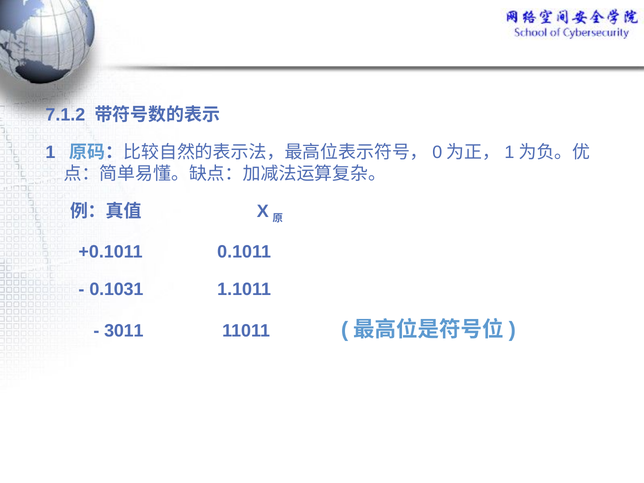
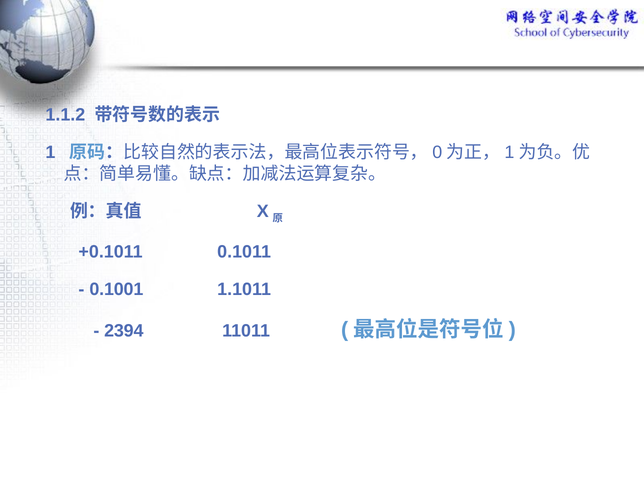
7.1.2: 7.1.2 -> 1.1.2 (65, 115)
0.1031: 0.1031 -> 0.1001 (116, 289)
3011: 3011 -> 2394 (124, 331)
